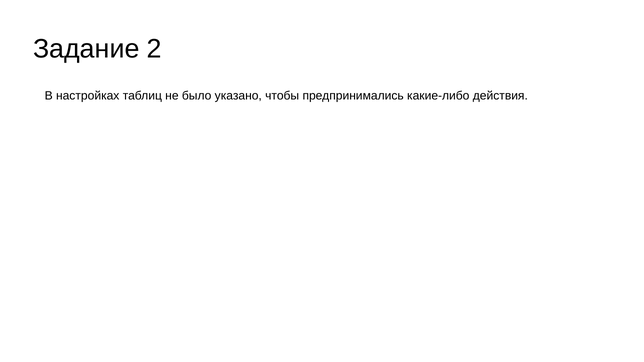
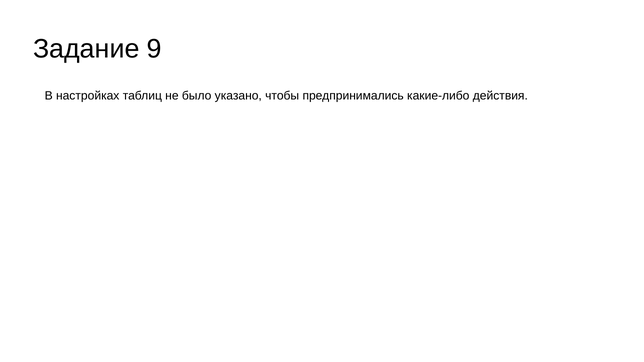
2: 2 -> 9 (154, 49)
